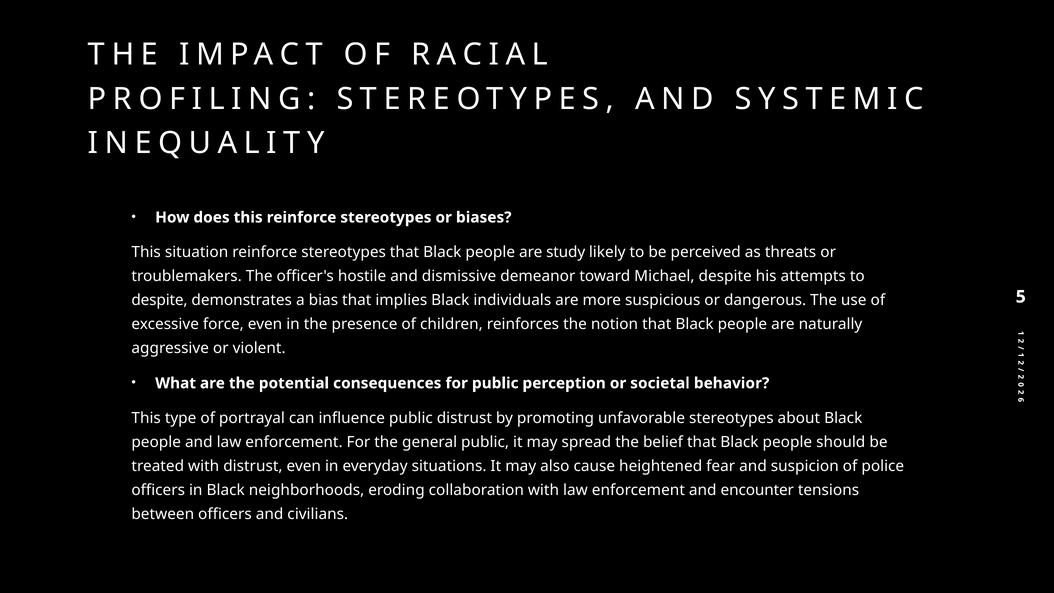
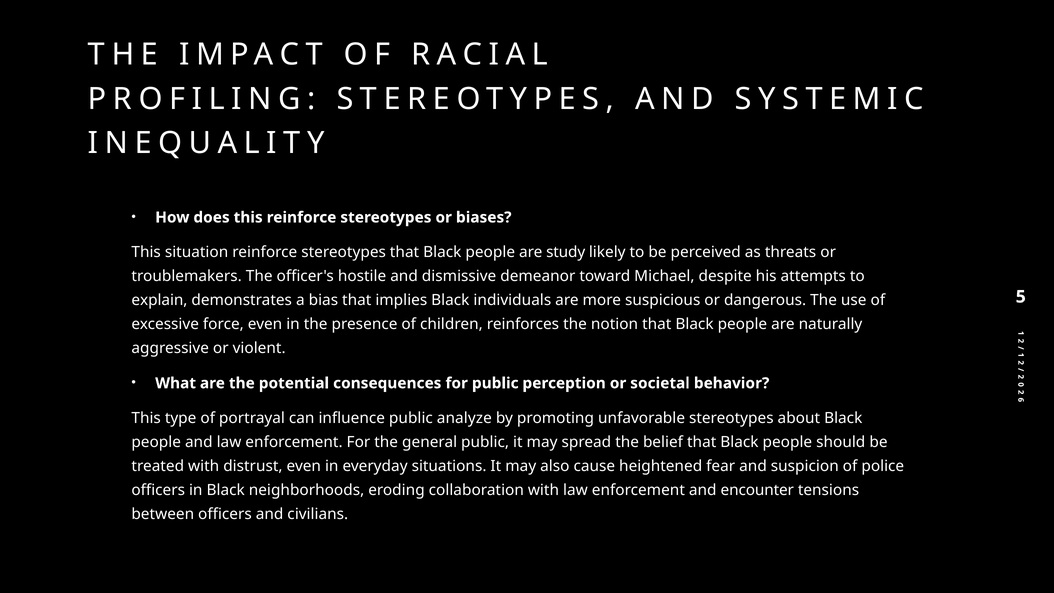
despite: despite -> explain (159, 300)
public distrust: distrust -> analyze (464, 418)
